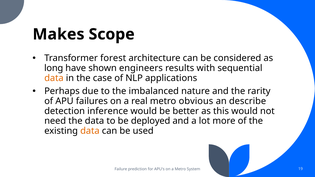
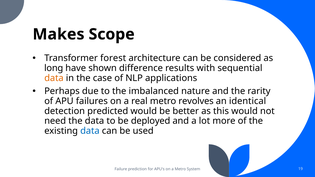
engineers: engineers -> difference (141, 68)
obvious: obvious -> revolves (196, 101)
describe: describe -> identical (248, 101)
inference: inference -> predicted (108, 111)
data colour: orange -> blue (90, 131)
